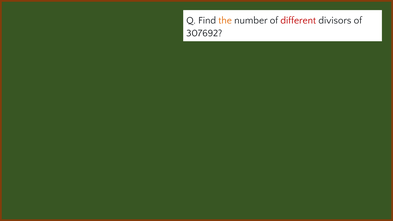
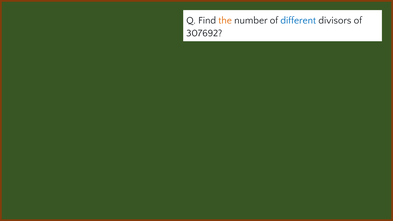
different colour: red -> blue (298, 20)
